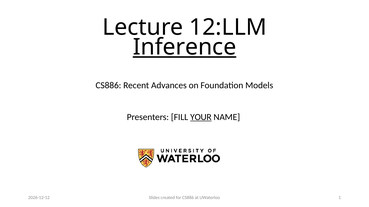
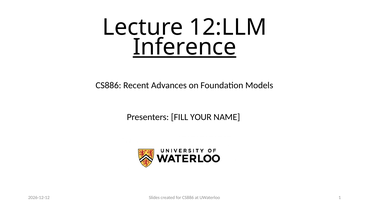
YOUR underline: present -> none (201, 117)
